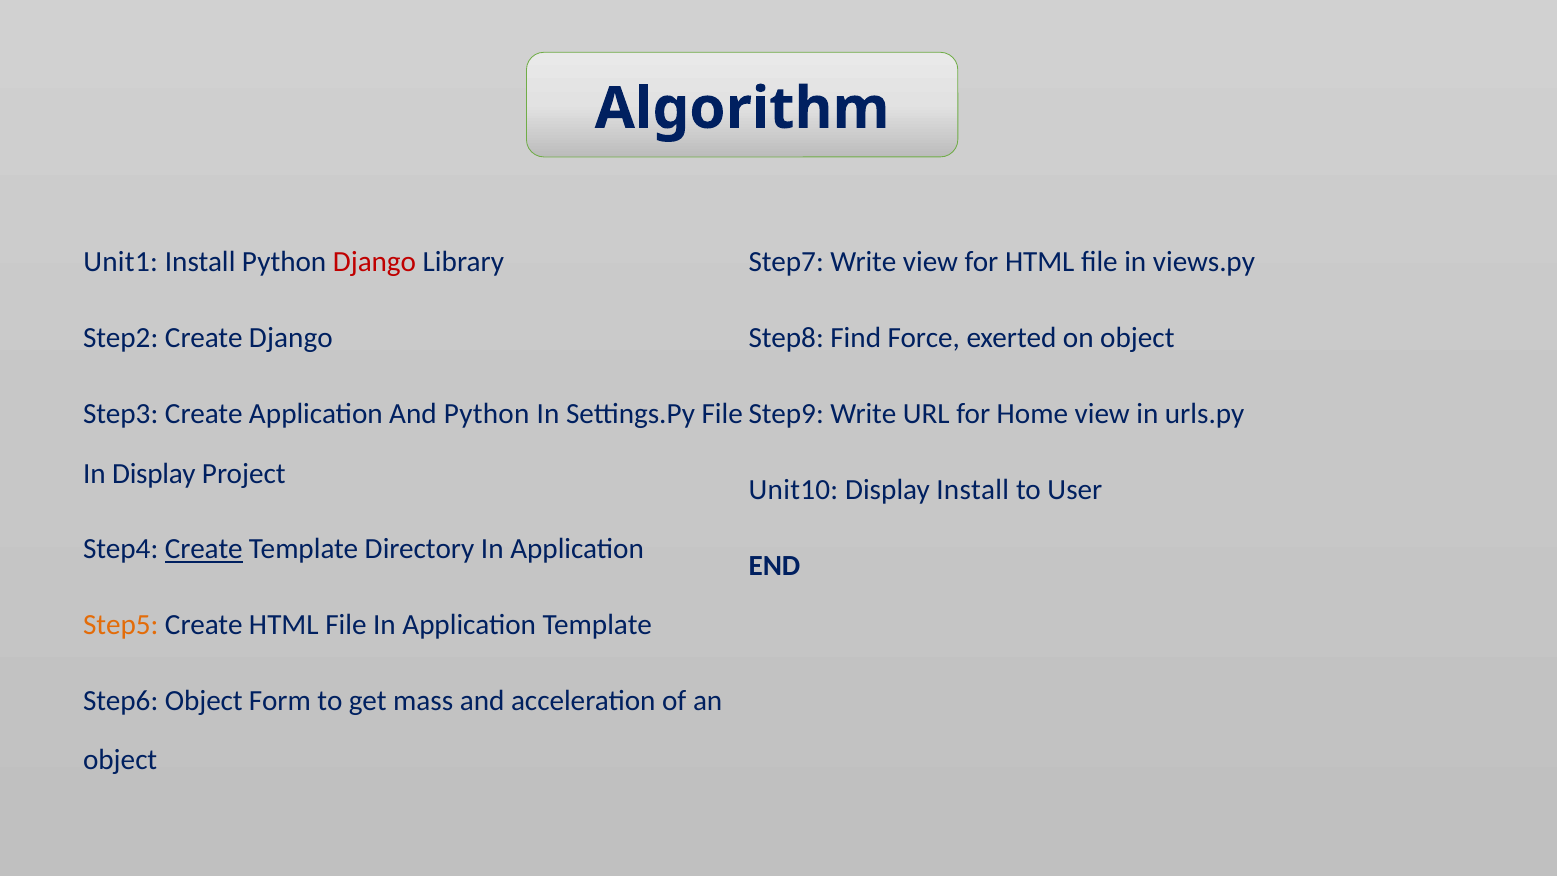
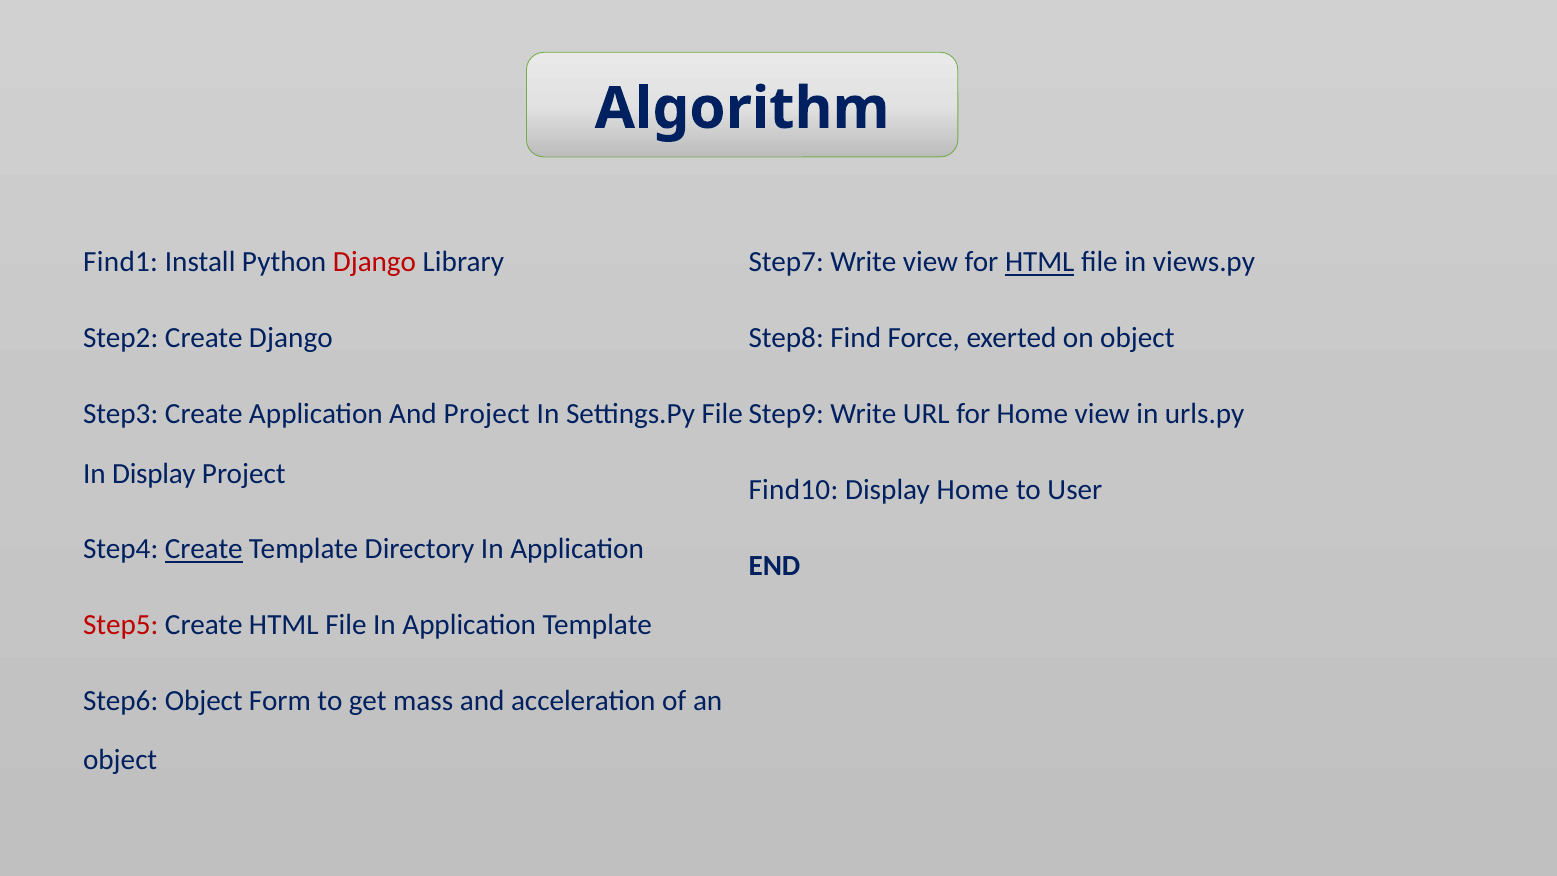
Unit1: Unit1 -> Find1 (121, 262)
HTML underline: none -> present (1040, 262)
And Python: Python -> Project (487, 414)
Unit10: Unit10 -> Find10 (793, 490)
Display Install: Install -> Home (973, 490)
Step5 colour: orange -> red (121, 625)
